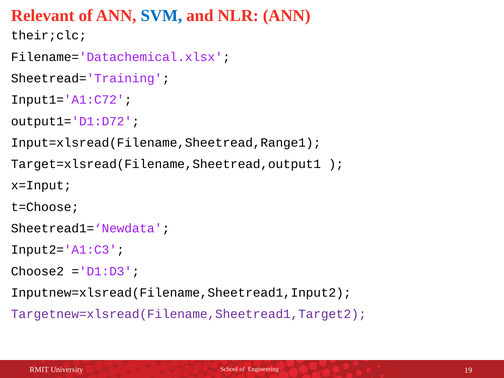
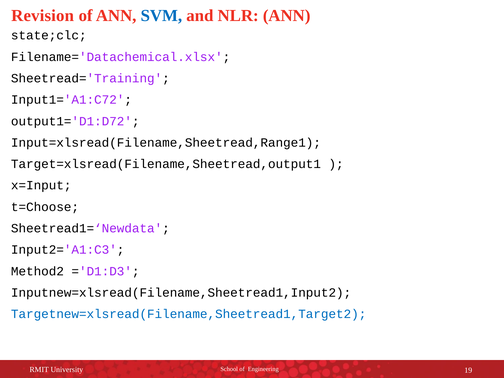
Relevant: Relevant -> Revision (43, 16)
their;clc: their;clc -> state;clc (49, 35)
Choose2: Choose2 -> Method2 (37, 271)
Targetnew=xlsread(Filename,Sheetread1,Target2 colour: purple -> blue (189, 314)
